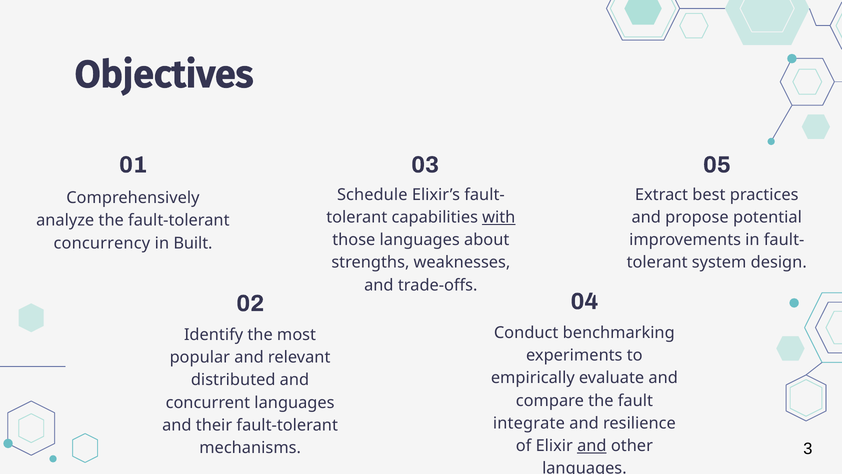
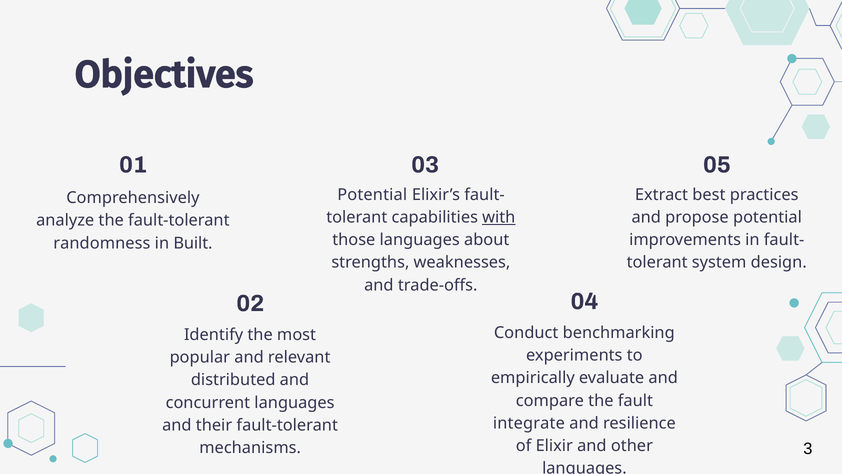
Schedule: Schedule -> Potential (372, 195)
concurrency: concurrency -> randomness (102, 243)
and underline: present -> none (592, 445)
